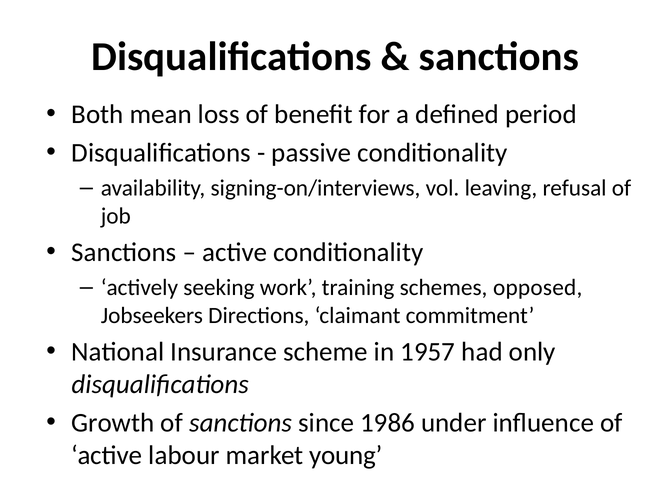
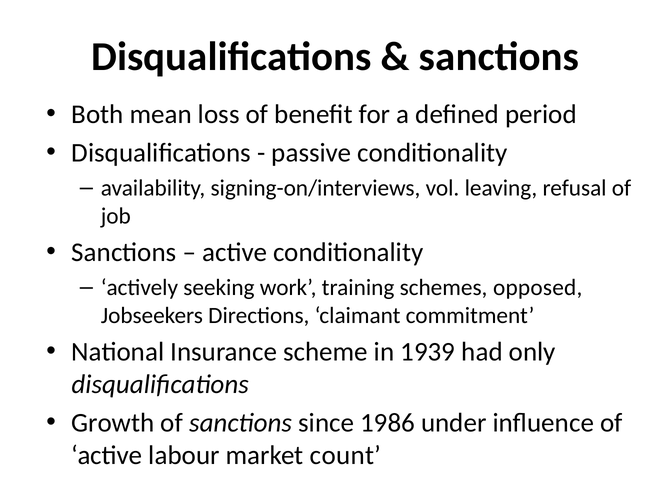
1957: 1957 -> 1939 (428, 352)
young: young -> count (346, 455)
